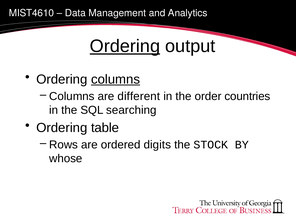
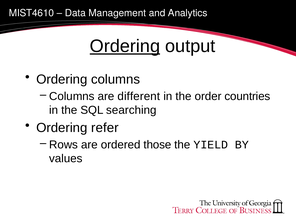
columns underline: present -> none (116, 79)
table: table -> refer (105, 128)
digits: digits -> those (157, 145)
STOCK: STOCK -> YIELD (211, 145)
whose: whose -> values (66, 159)
